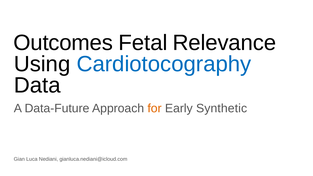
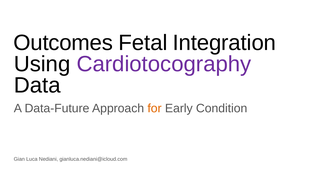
Relevance: Relevance -> Integration (224, 43)
Cardiotocography colour: blue -> purple (164, 64)
Synthetic: Synthetic -> Condition (222, 108)
